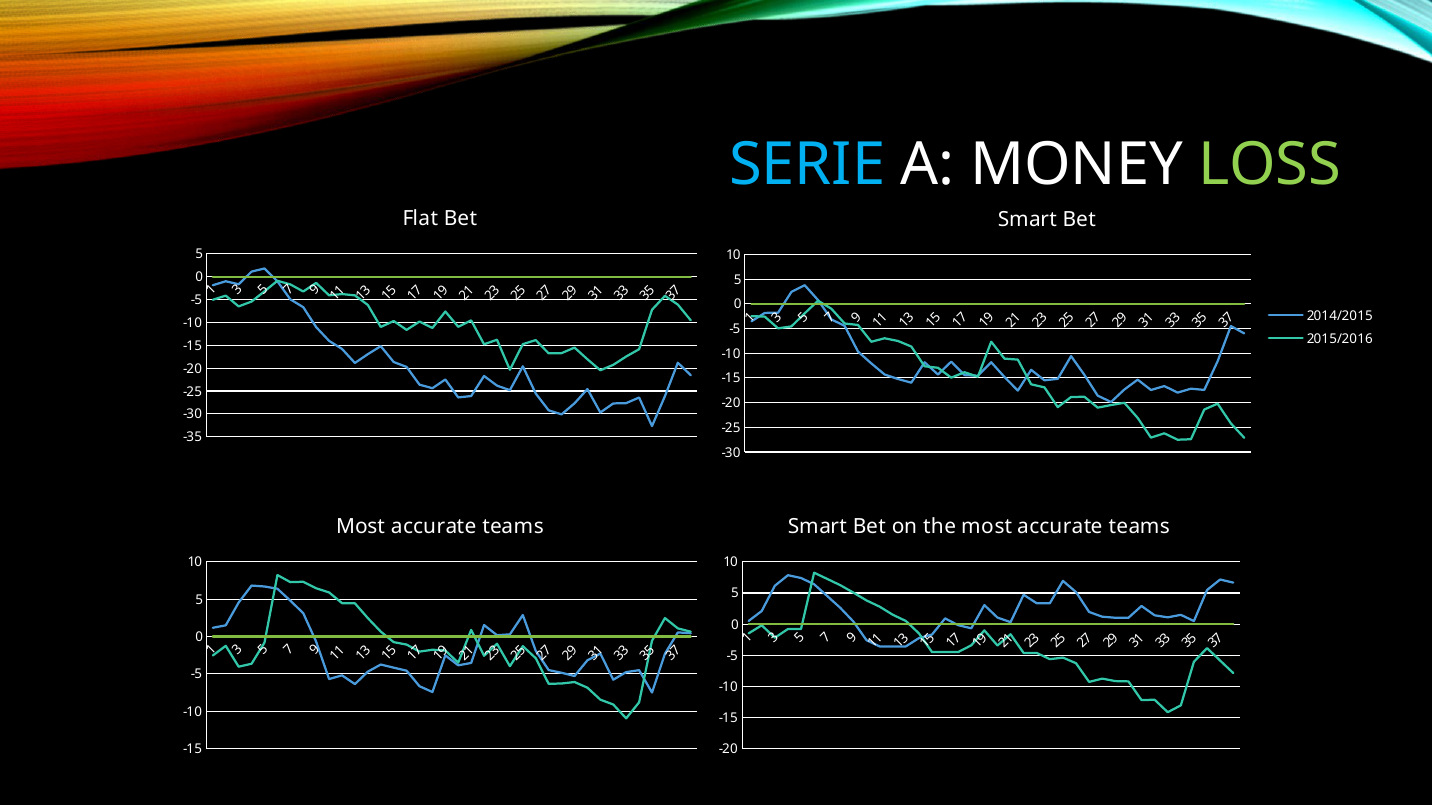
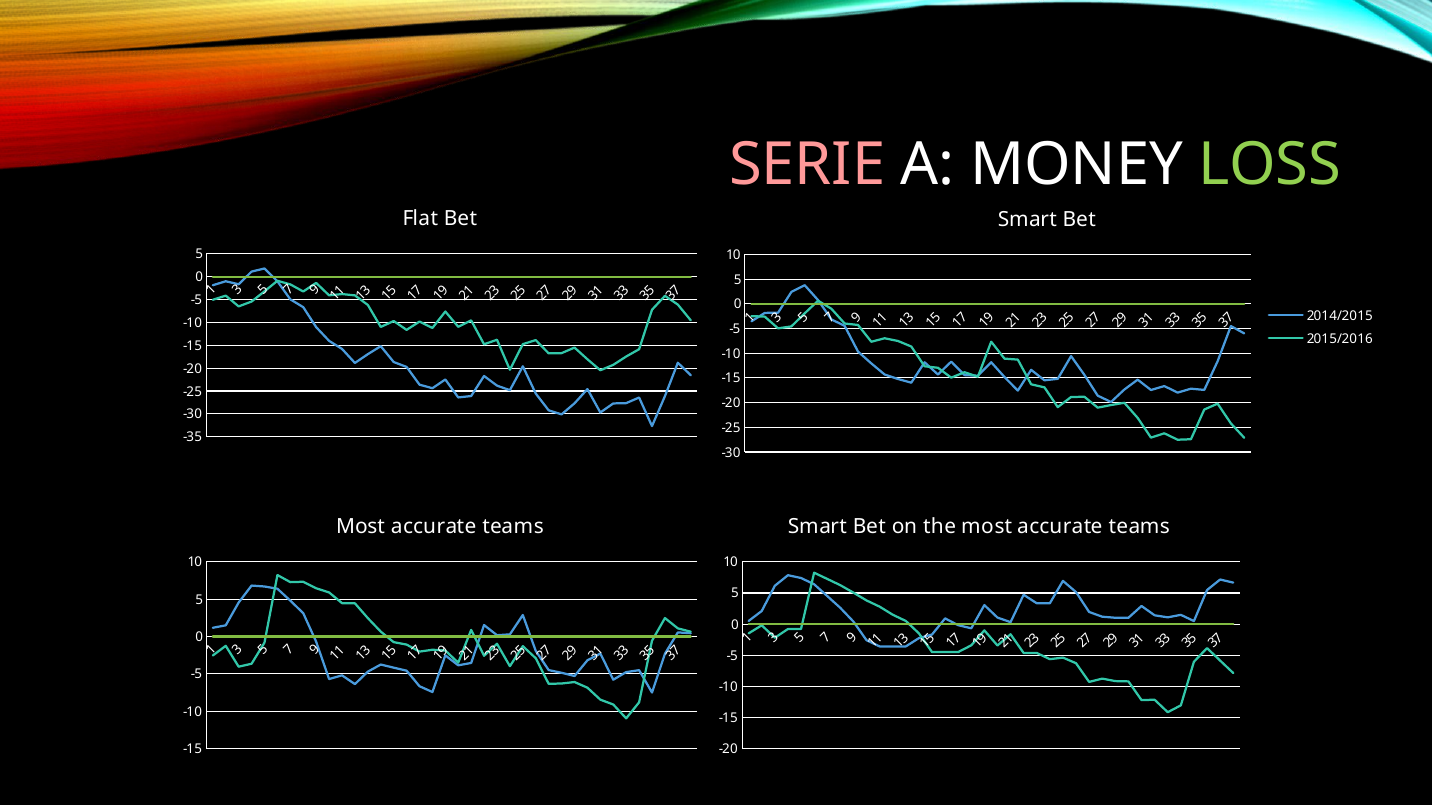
SERIE colour: light blue -> pink (807, 165)
